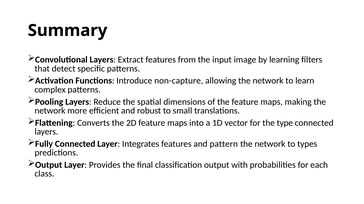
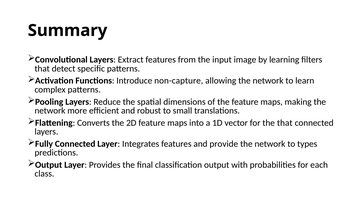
the type: type -> that (285, 123)
pattern: pattern -> provide (224, 144)
